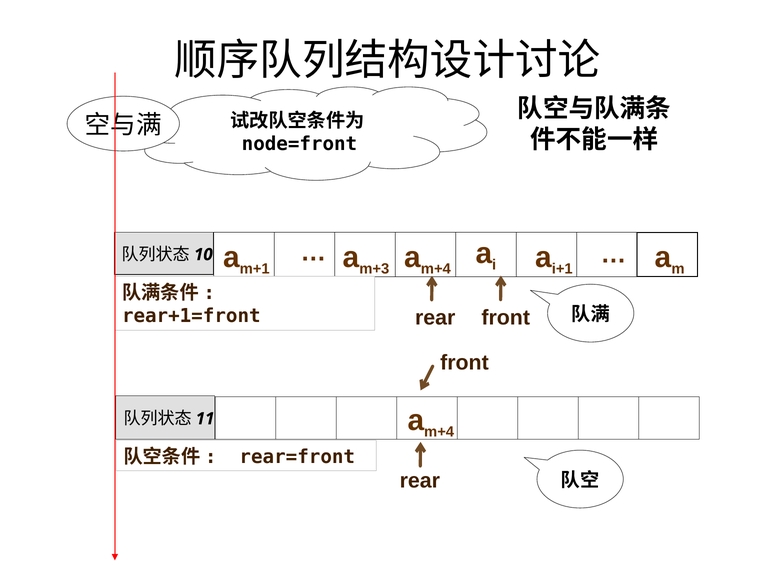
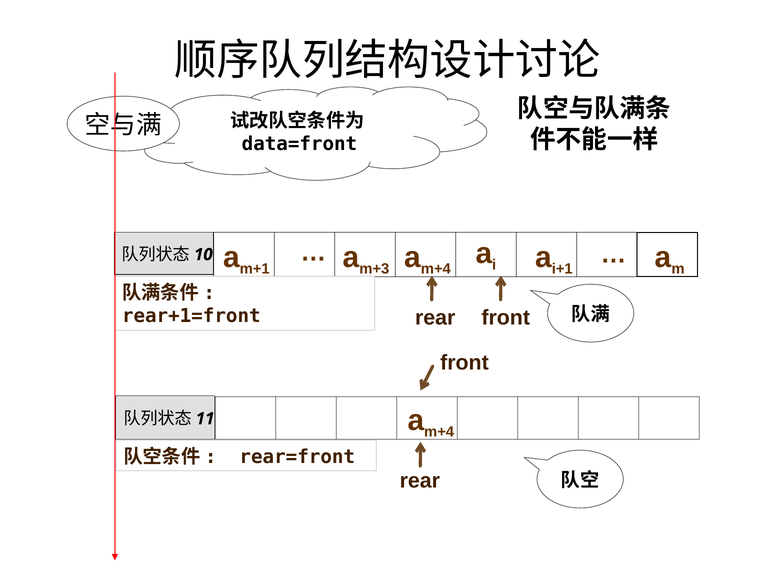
node=front: node=front -> data=front (299, 144)
